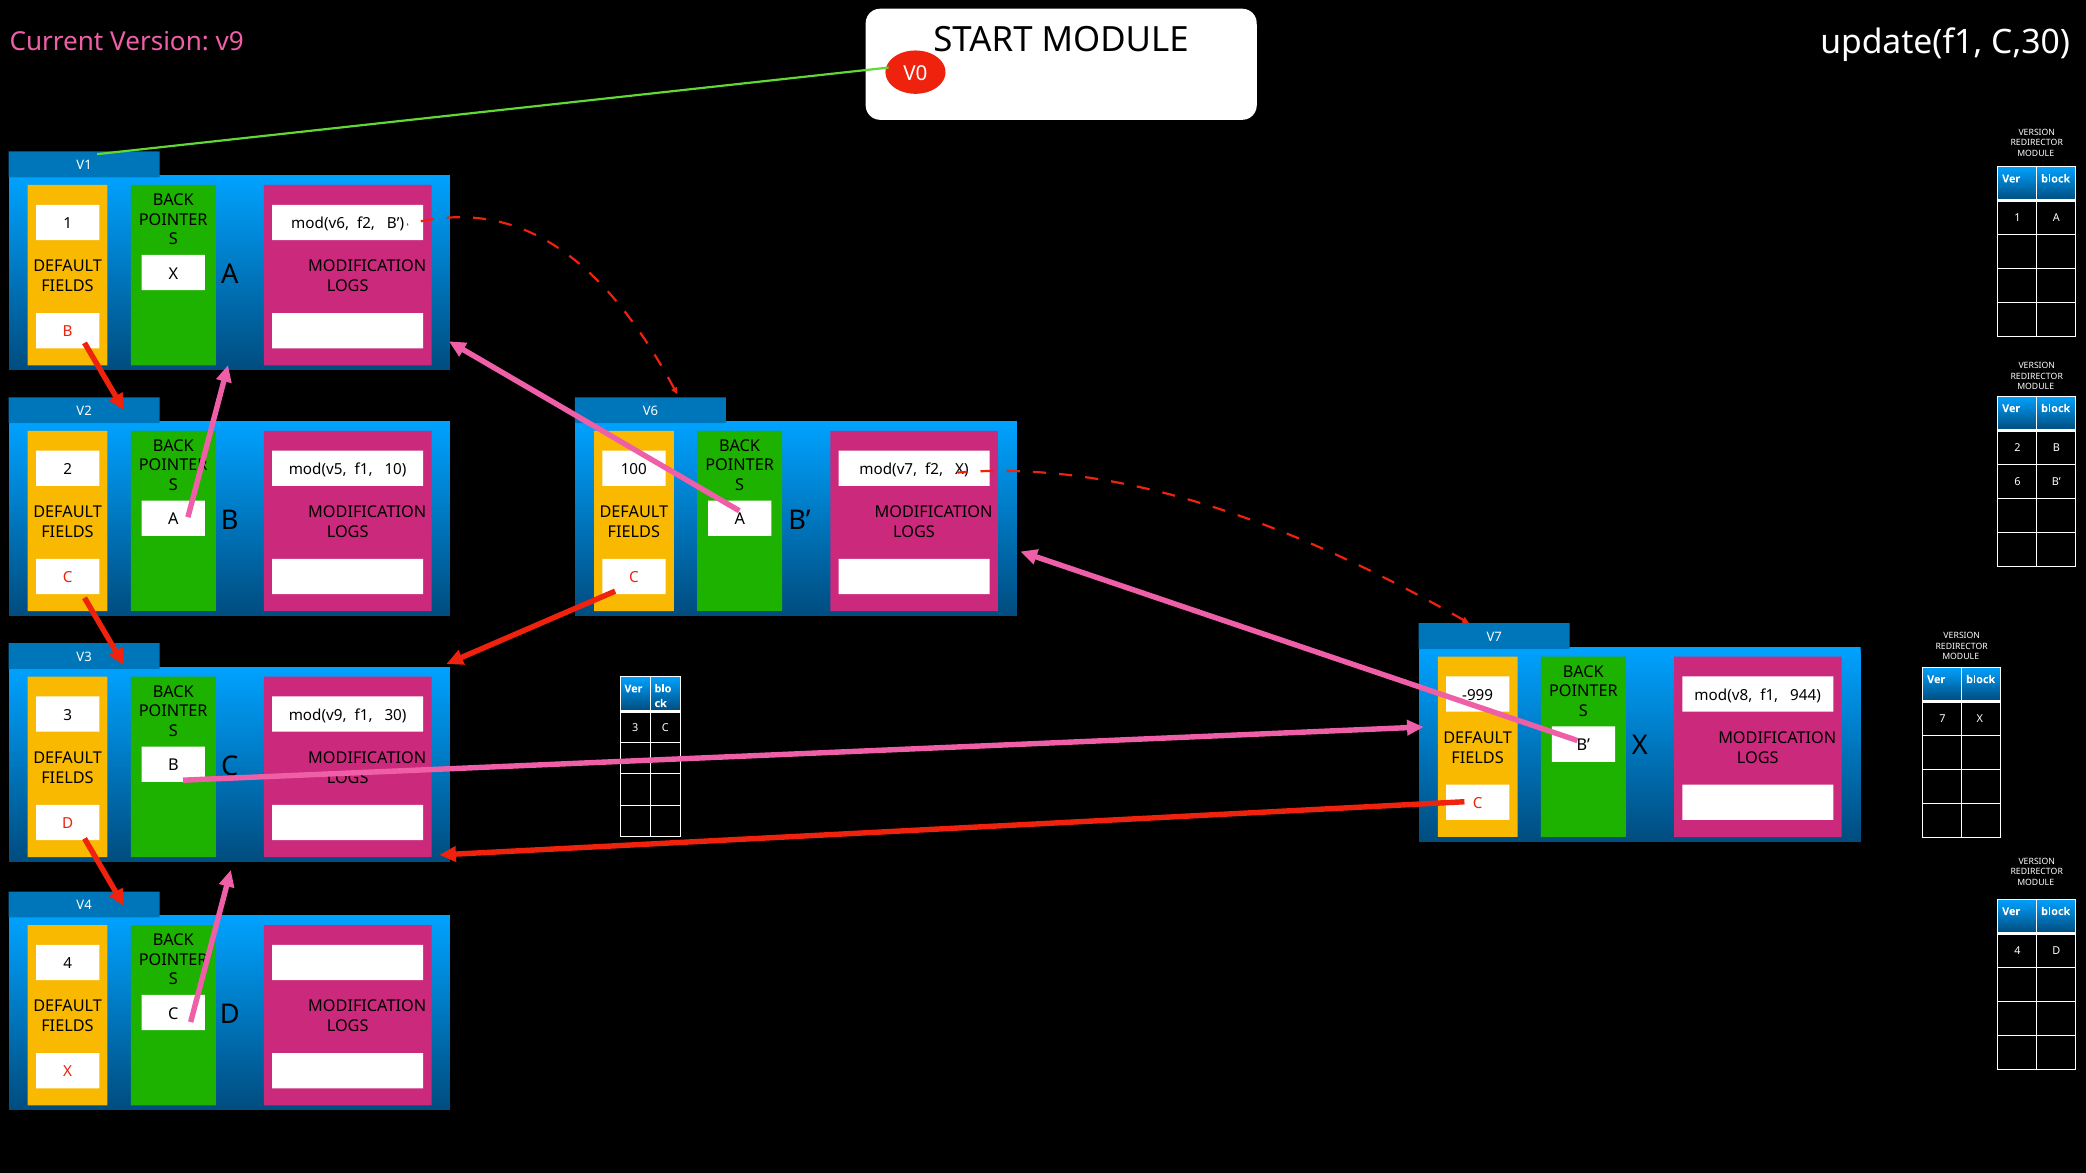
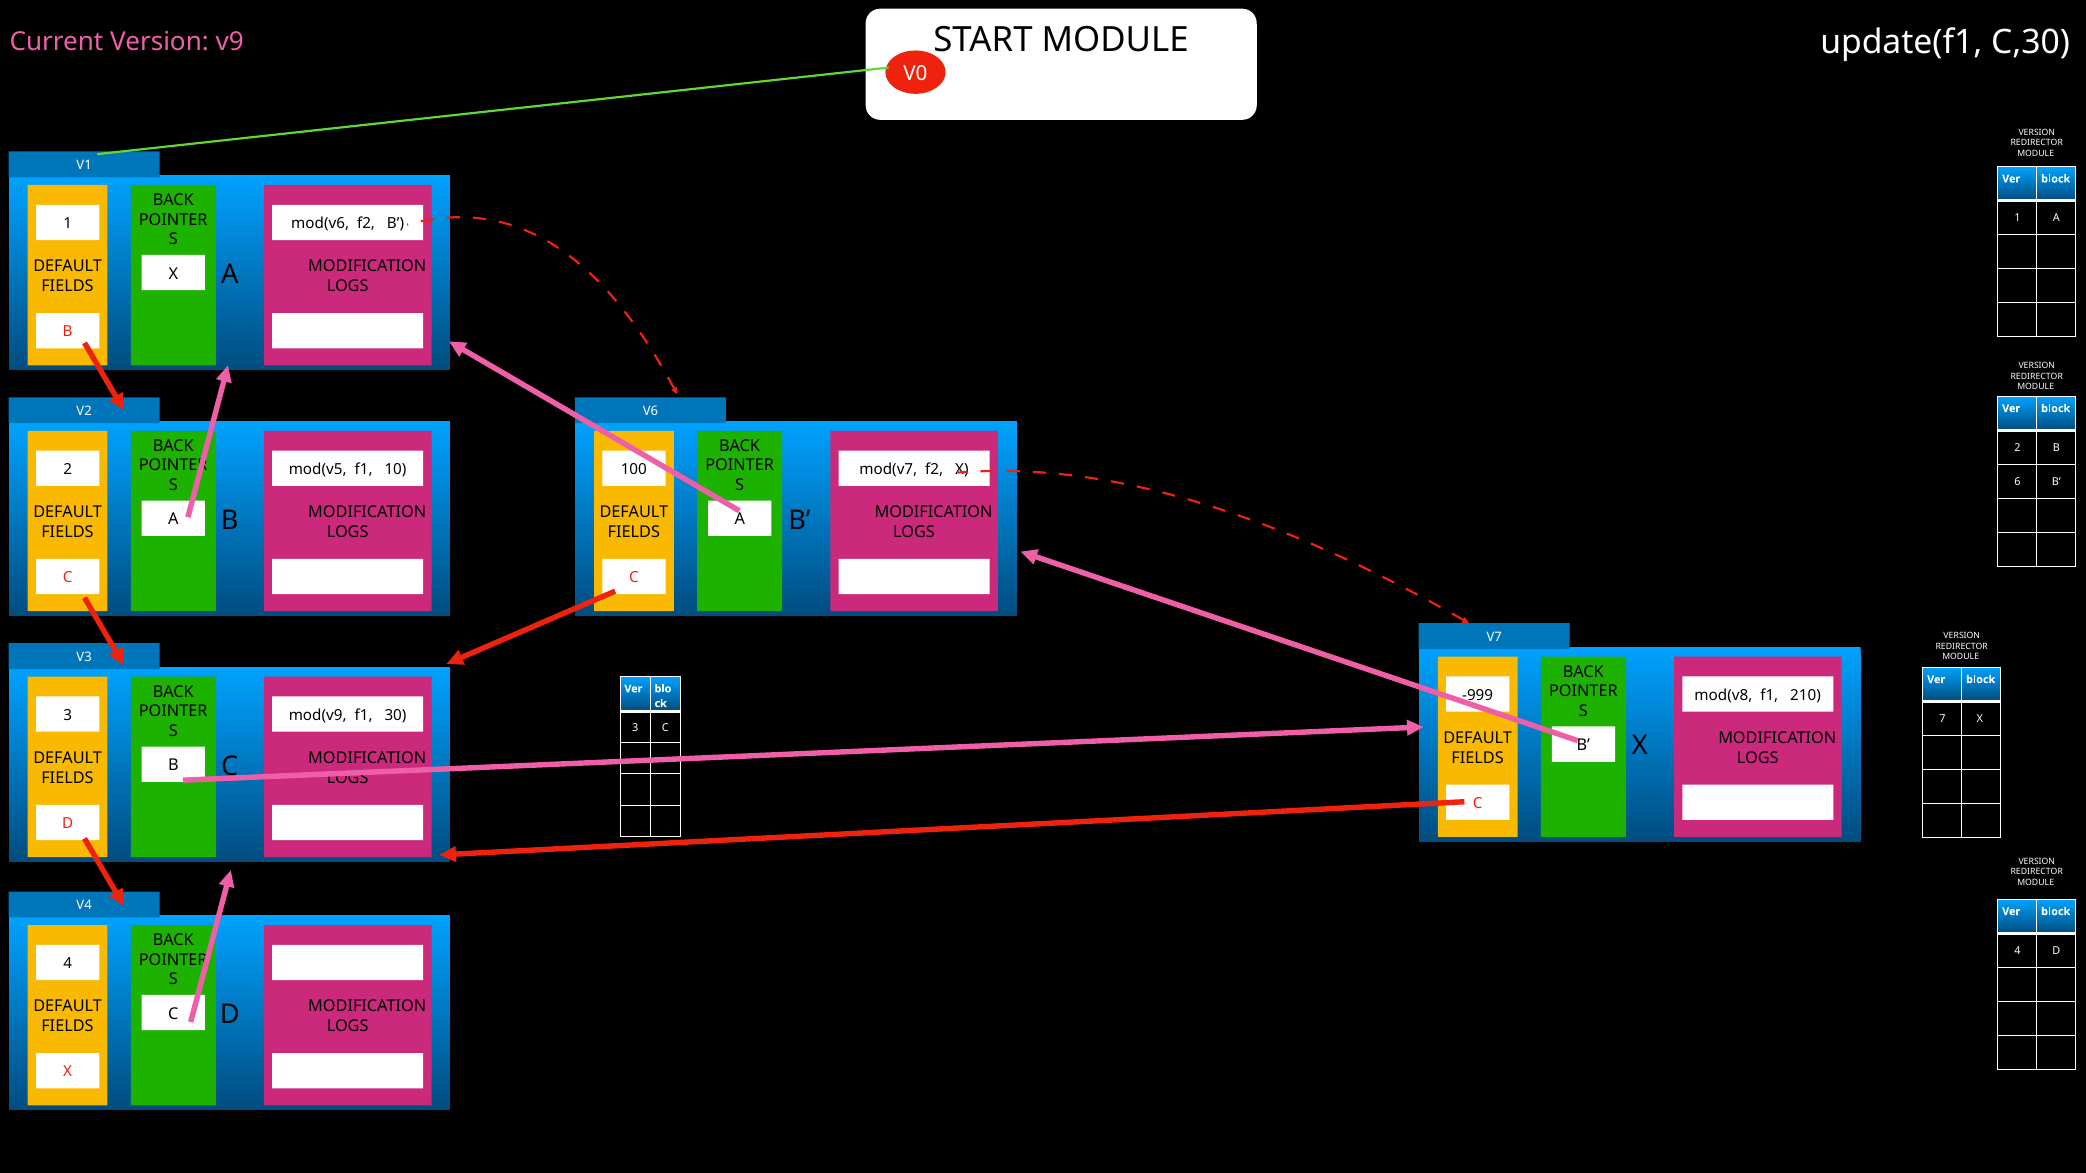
944: 944 -> 210 (1806, 695)
